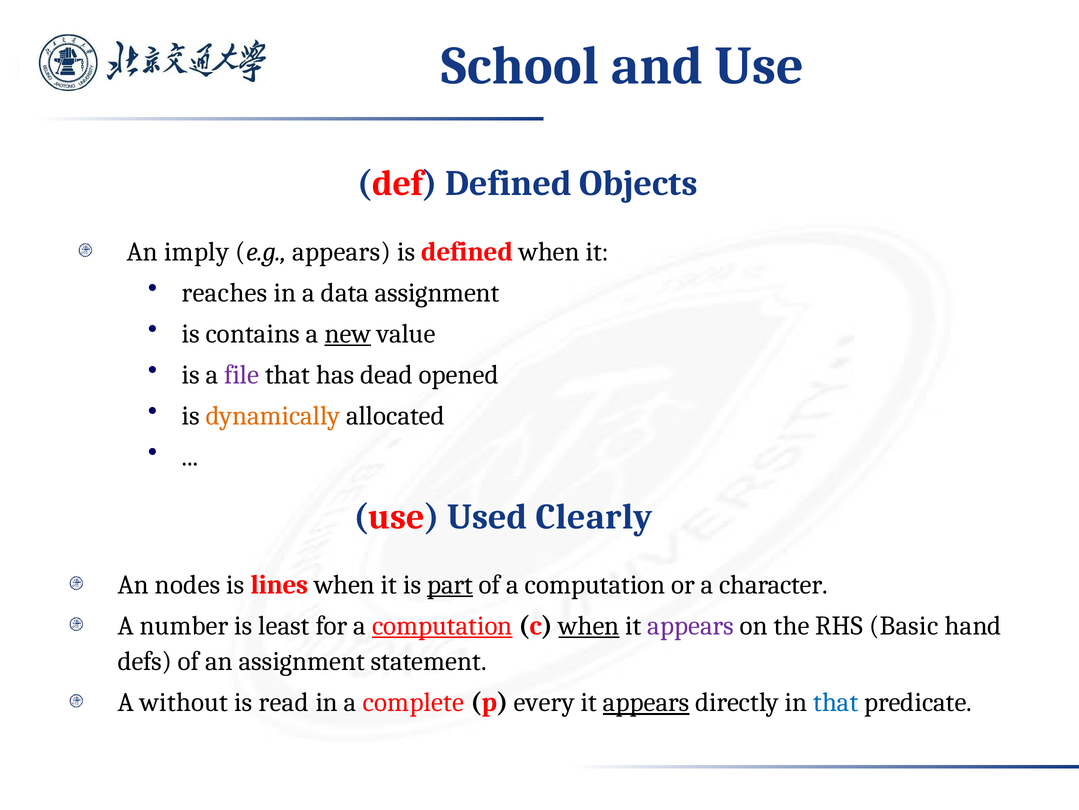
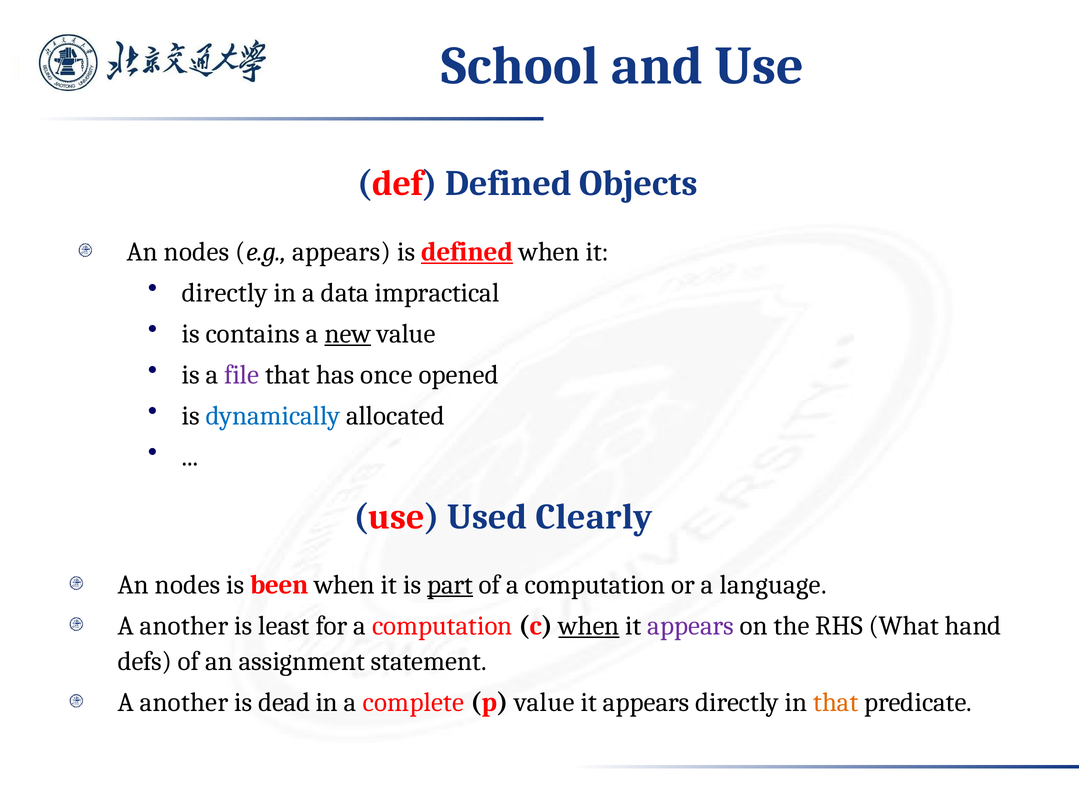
imply: imply -> nodes (197, 251)
defined underline: none -> present (467, 251)
reaches: reaches -> directly (225, 292)
data assignment: assignment -> impractical (437, 292)
dead: dead -> once (386, 374)
dynamically colour: orange -> blue (273, 415)
lines: lines -> been (279, 584)
character: character -> language (773, 584)
number: number -> another (184, 625)
computation underline: present -> none (442, 625)
Basic: Basic -> What (904, 625)
without: without -> another (184, 702)
read: read -> dead (284, 702)
p every: every -> value (544, 702)
appears underline: present -> none (646, 702)
that colour: blue -> orange (836, 702)
